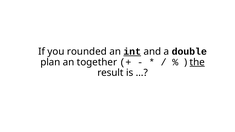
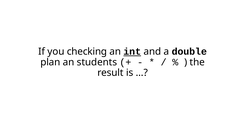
rounded: rounded -> checking (87, 52)
together: together -> students (97, 62)
the underline: present -> none (197, 62)
